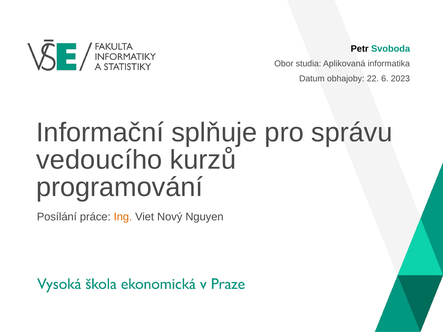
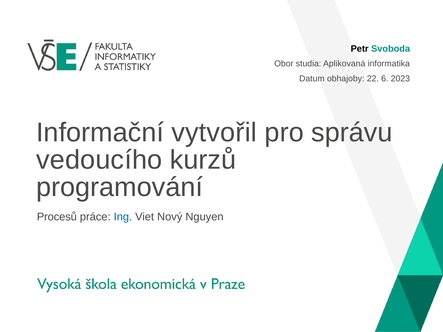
splňuje: splňuje -> vytvořil (214, 133)
Posílání: Posílání -> Procesů (57, 217)
Ing colour: orange -> blue (123, 217)
